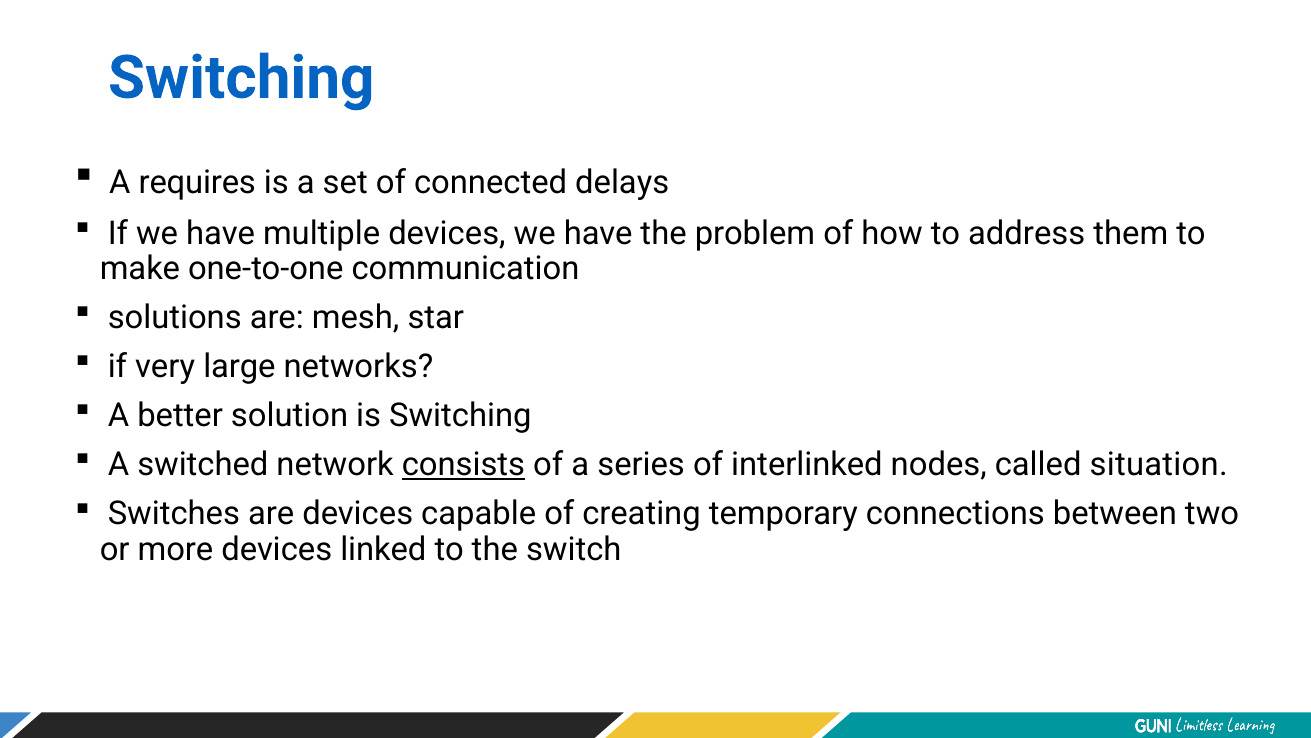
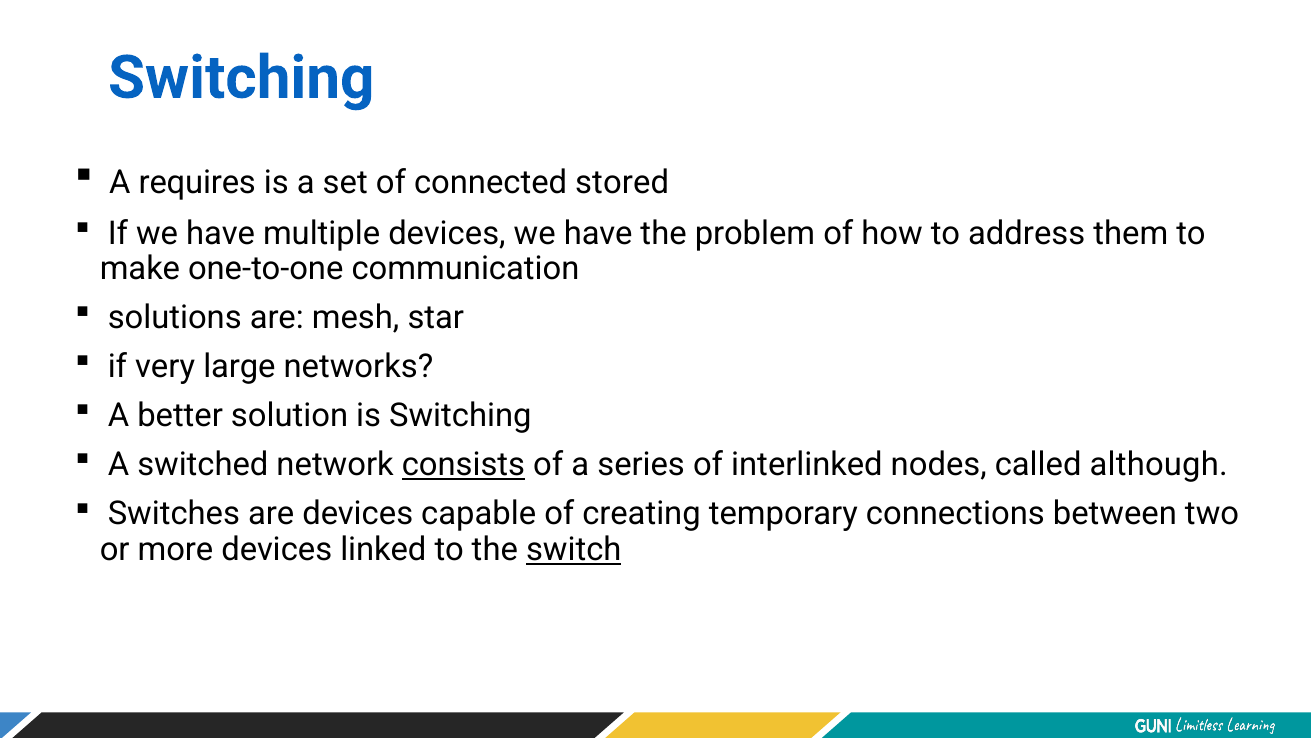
delays: delays -> stored (622, 183)
situation: situation -> although (1159, 465)
switch underline: none -> present (574, 549)
